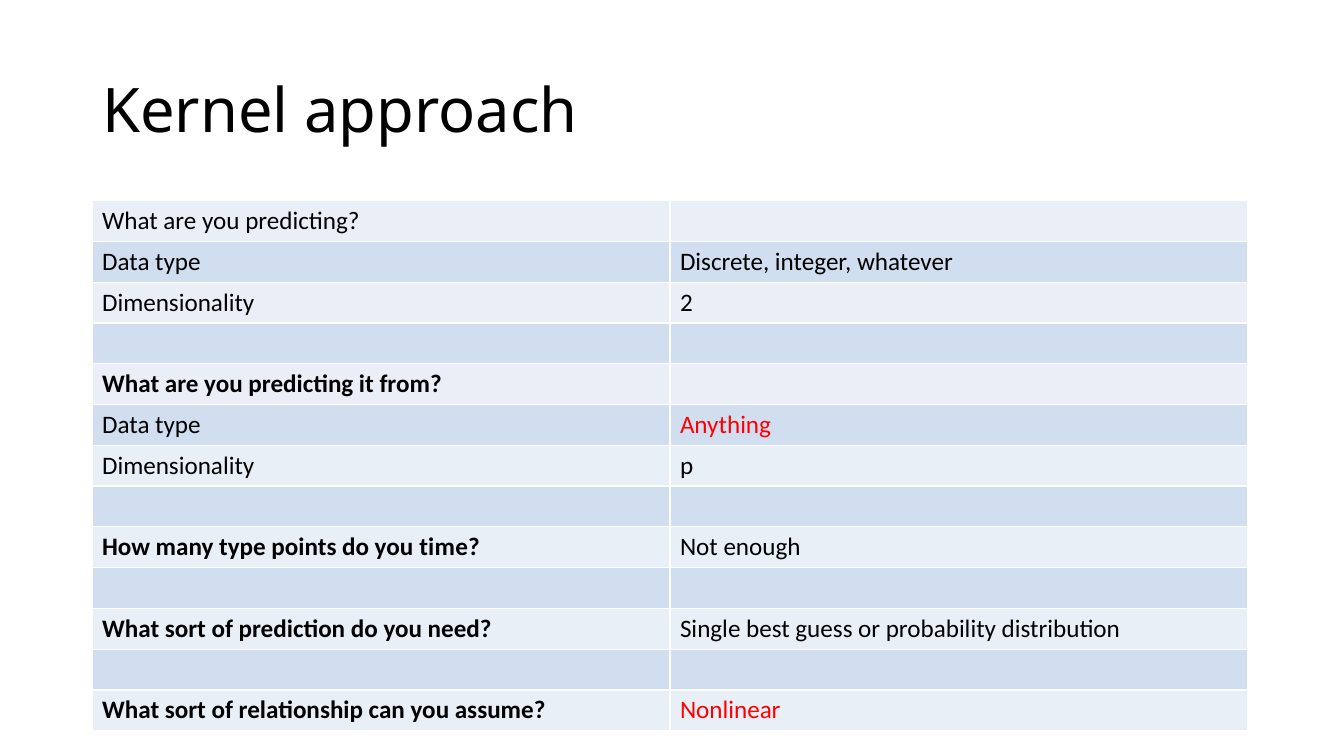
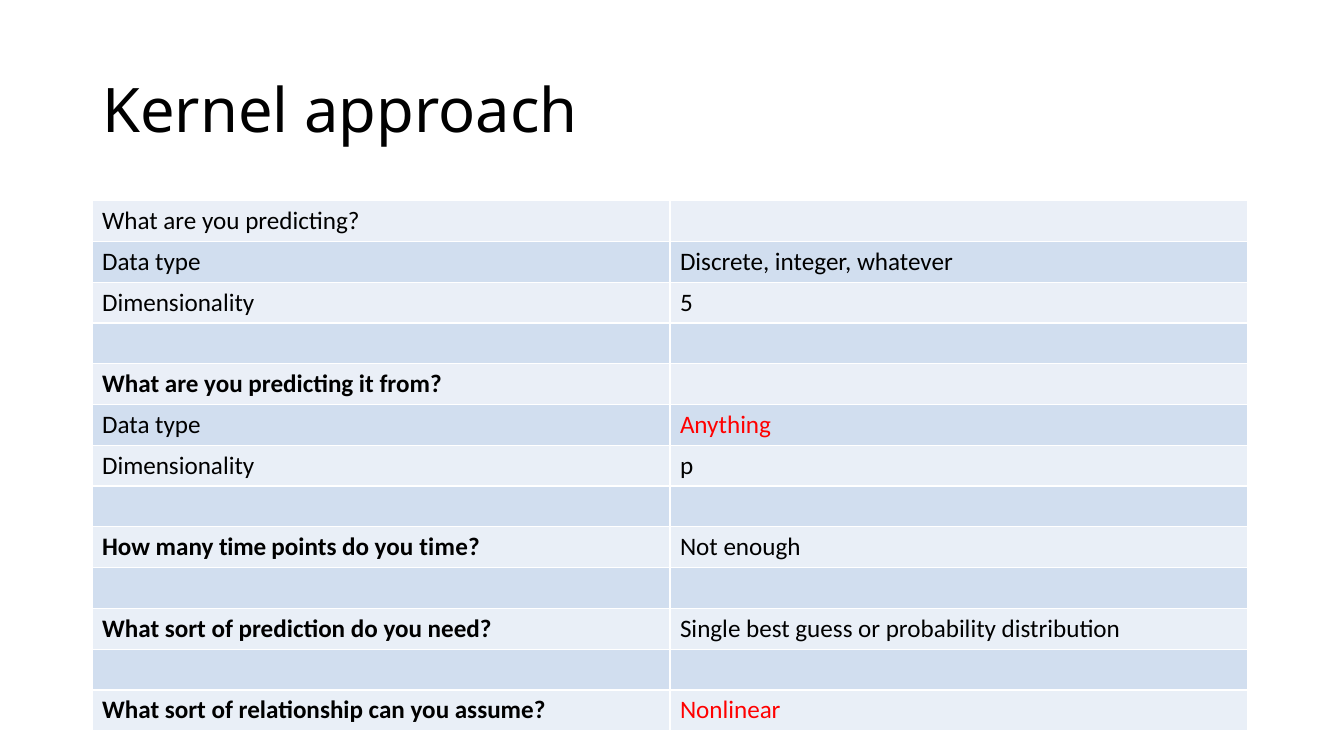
2: 2 -> 5 (686, 303)
many type: type -> time (243, 547)
